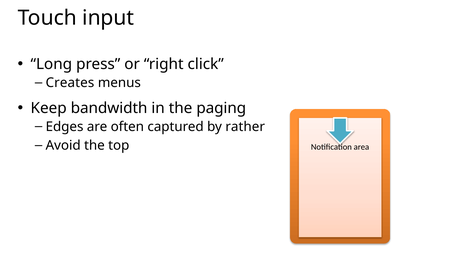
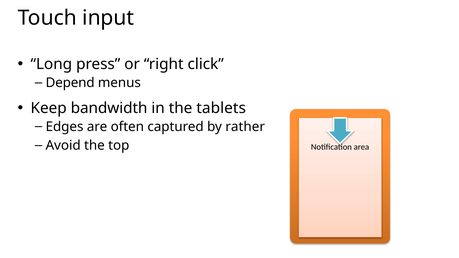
Creates: Creates -> Depend (70, 83)
paging: paging -> tablets (221, 108)
